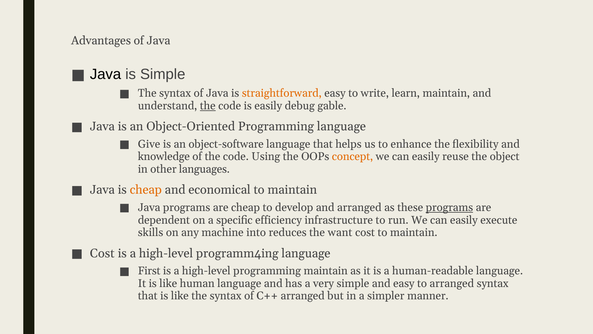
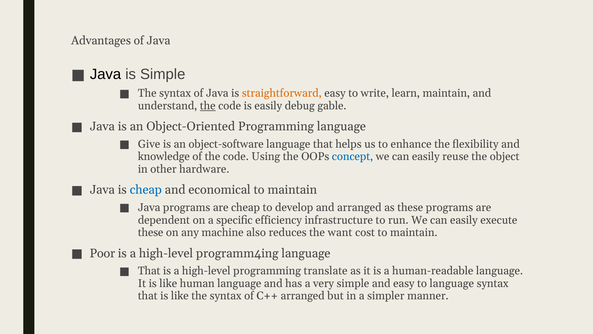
concept colour: orange -> blue (353, 156)
languages: languages -> hardware (204, 169)
cheap colour: orange -> blue (146, 190)
programs underline: present -> none (449, 207)
skills: skills -> these (151, 232)
into: into -> also (256, 232)
Cost: Cost -> Poor (102, 253)
First: First -> That (149, 271)
programming maintain: maintain -> translate (326, 271)
to arranged: arranged -> language (452, 283)
